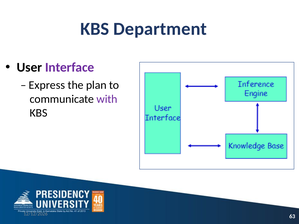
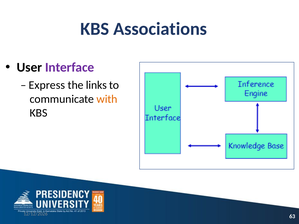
Department: Department -> Associations (160, 29)
plan: plan -> links (96, 85)
with colour: purple -> orange (107, 99)
